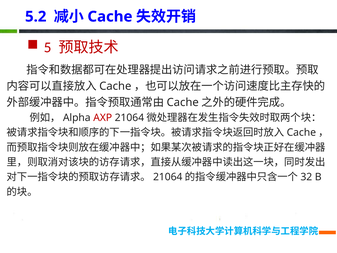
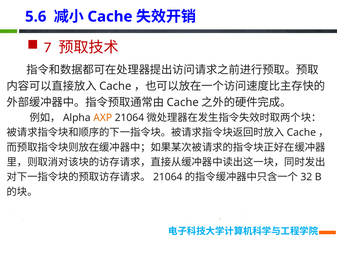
5.2: 5.2 -> 5.6 (36, 17)
5: 5 -> 7 (48, 47)
AXP colour: red -> orange (103, 118)
